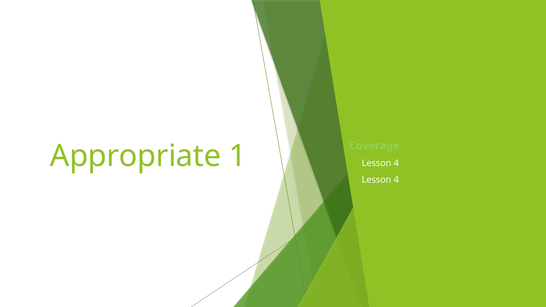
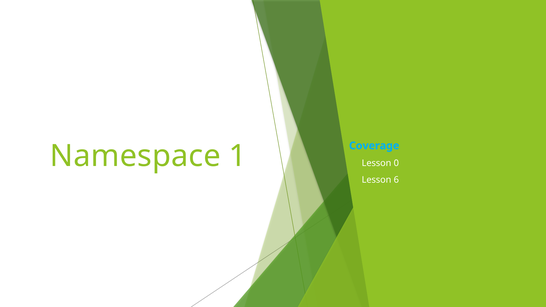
Appropriate: Appropriate -> Namespace (135, 156)
Coverage colour: light green -> light blue (374, 146)
4: 4 -> 0 (396, 163)
4: 4 -> 6 (396, 180)
